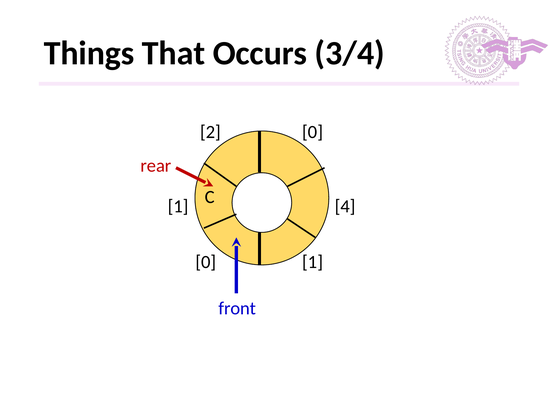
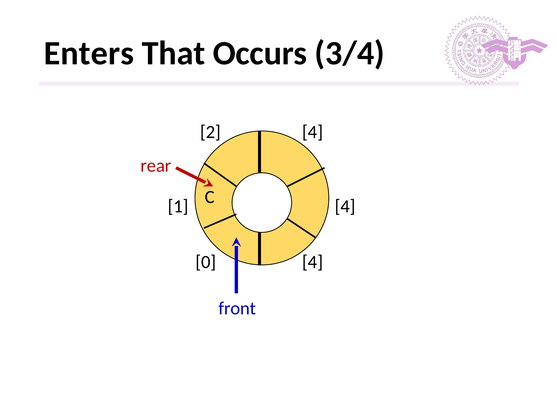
Things: Things -> Enters (89, 53)
2 0: 0 -> 4 (313, 132)
1: 1 -> 4 (313, 262)
